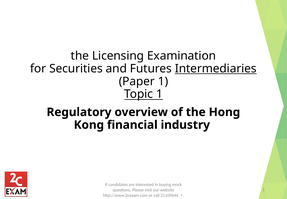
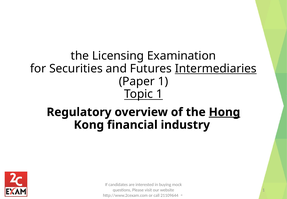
Hong underline: none -> present (224, 112)
